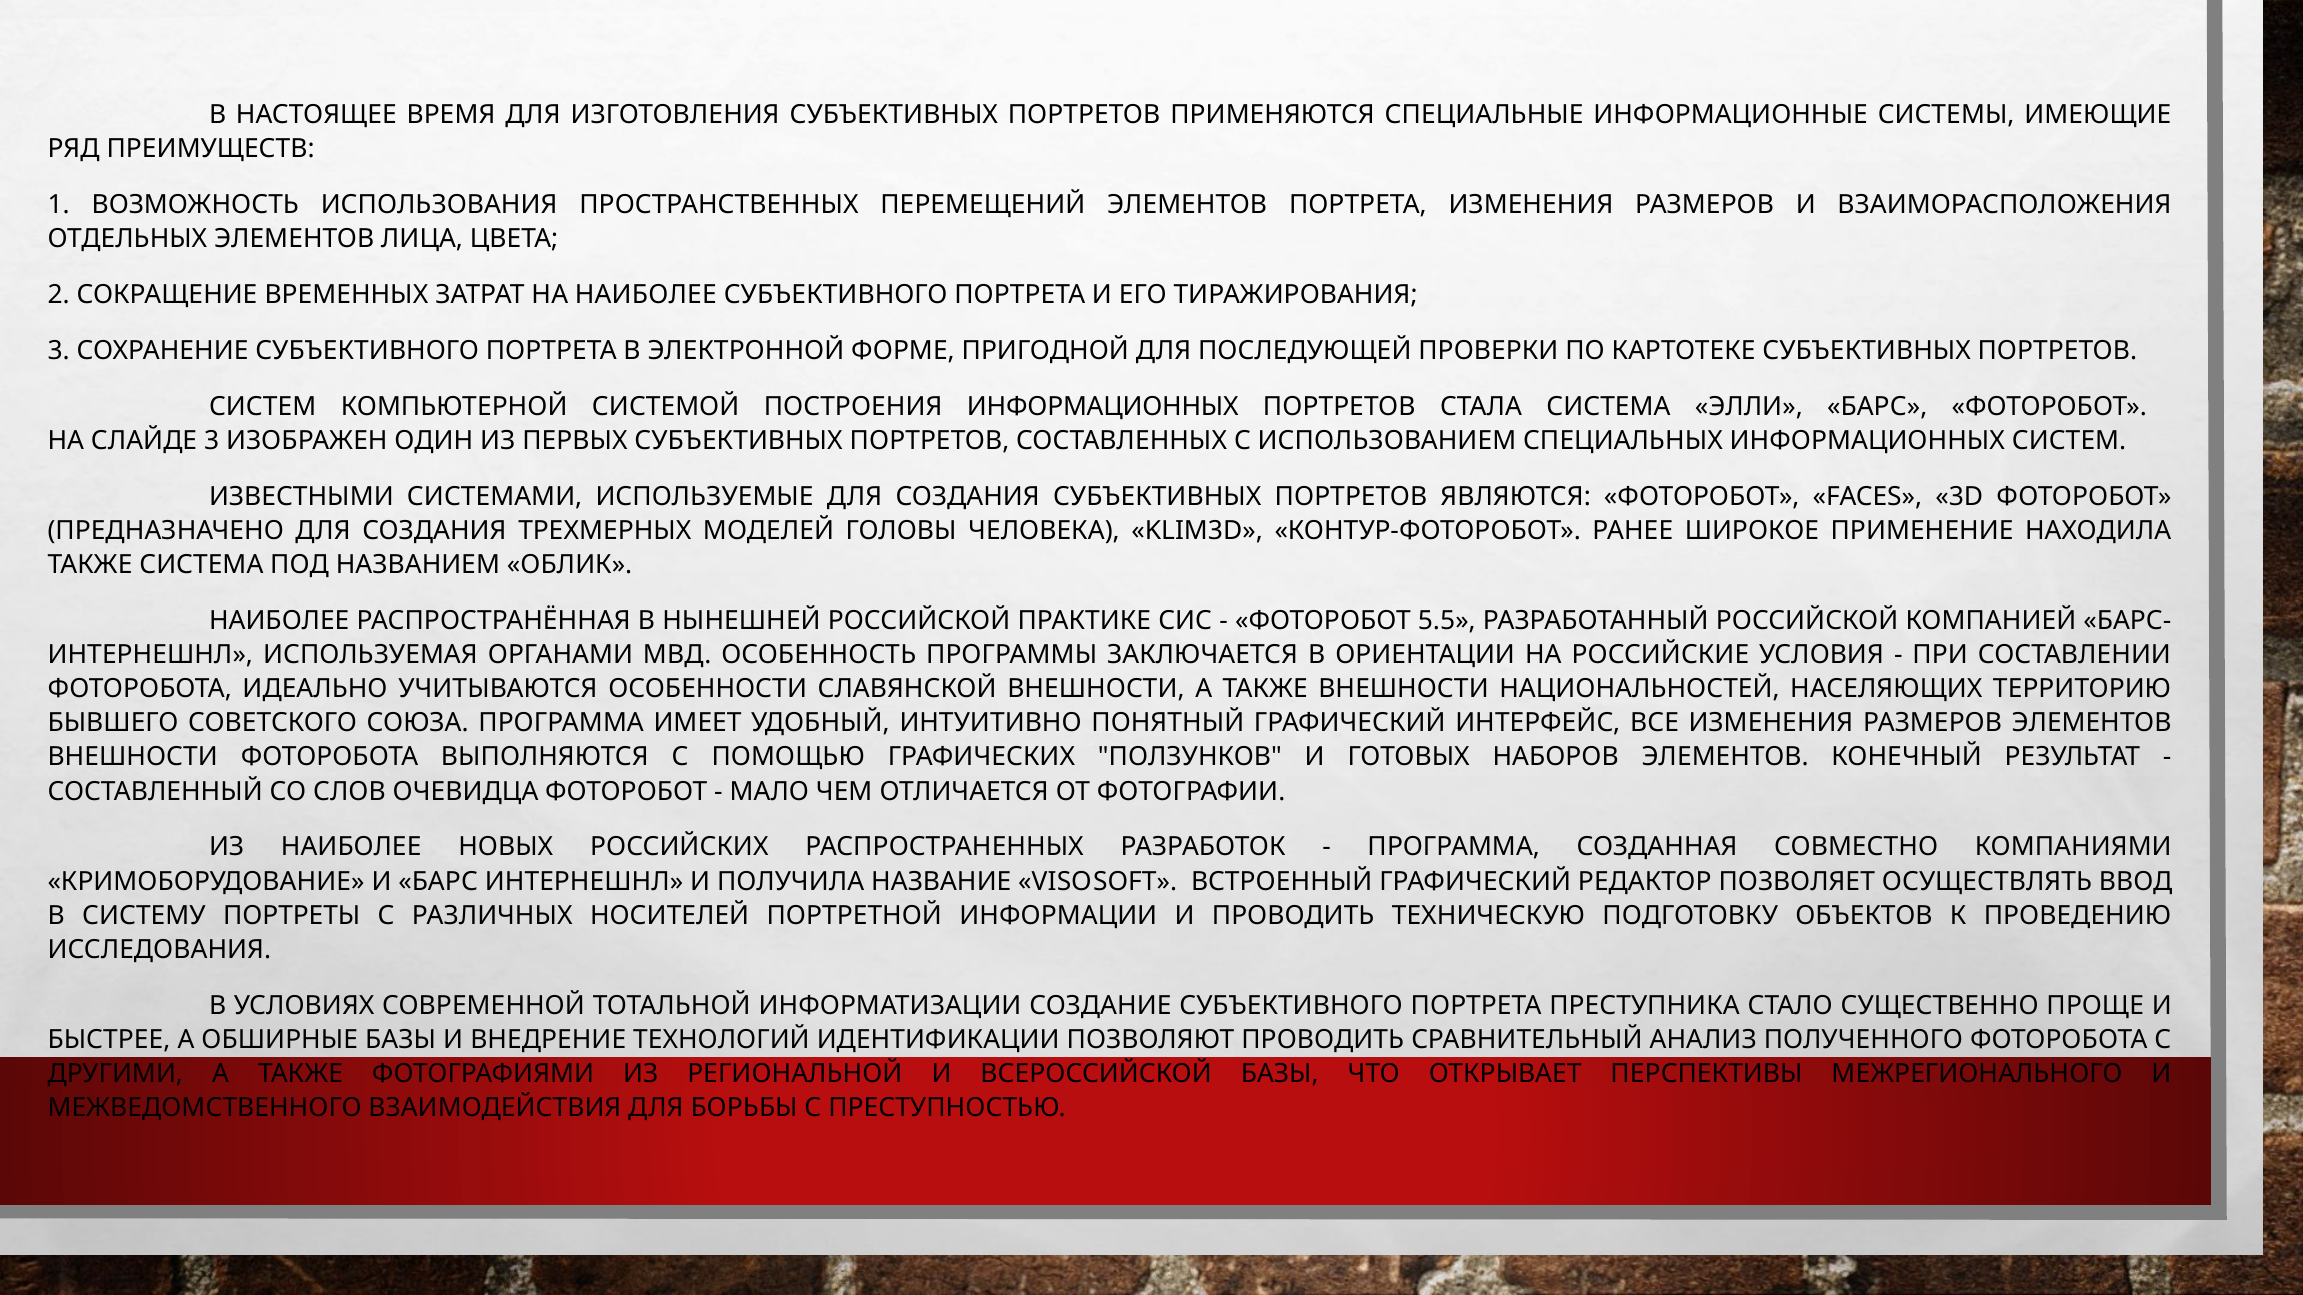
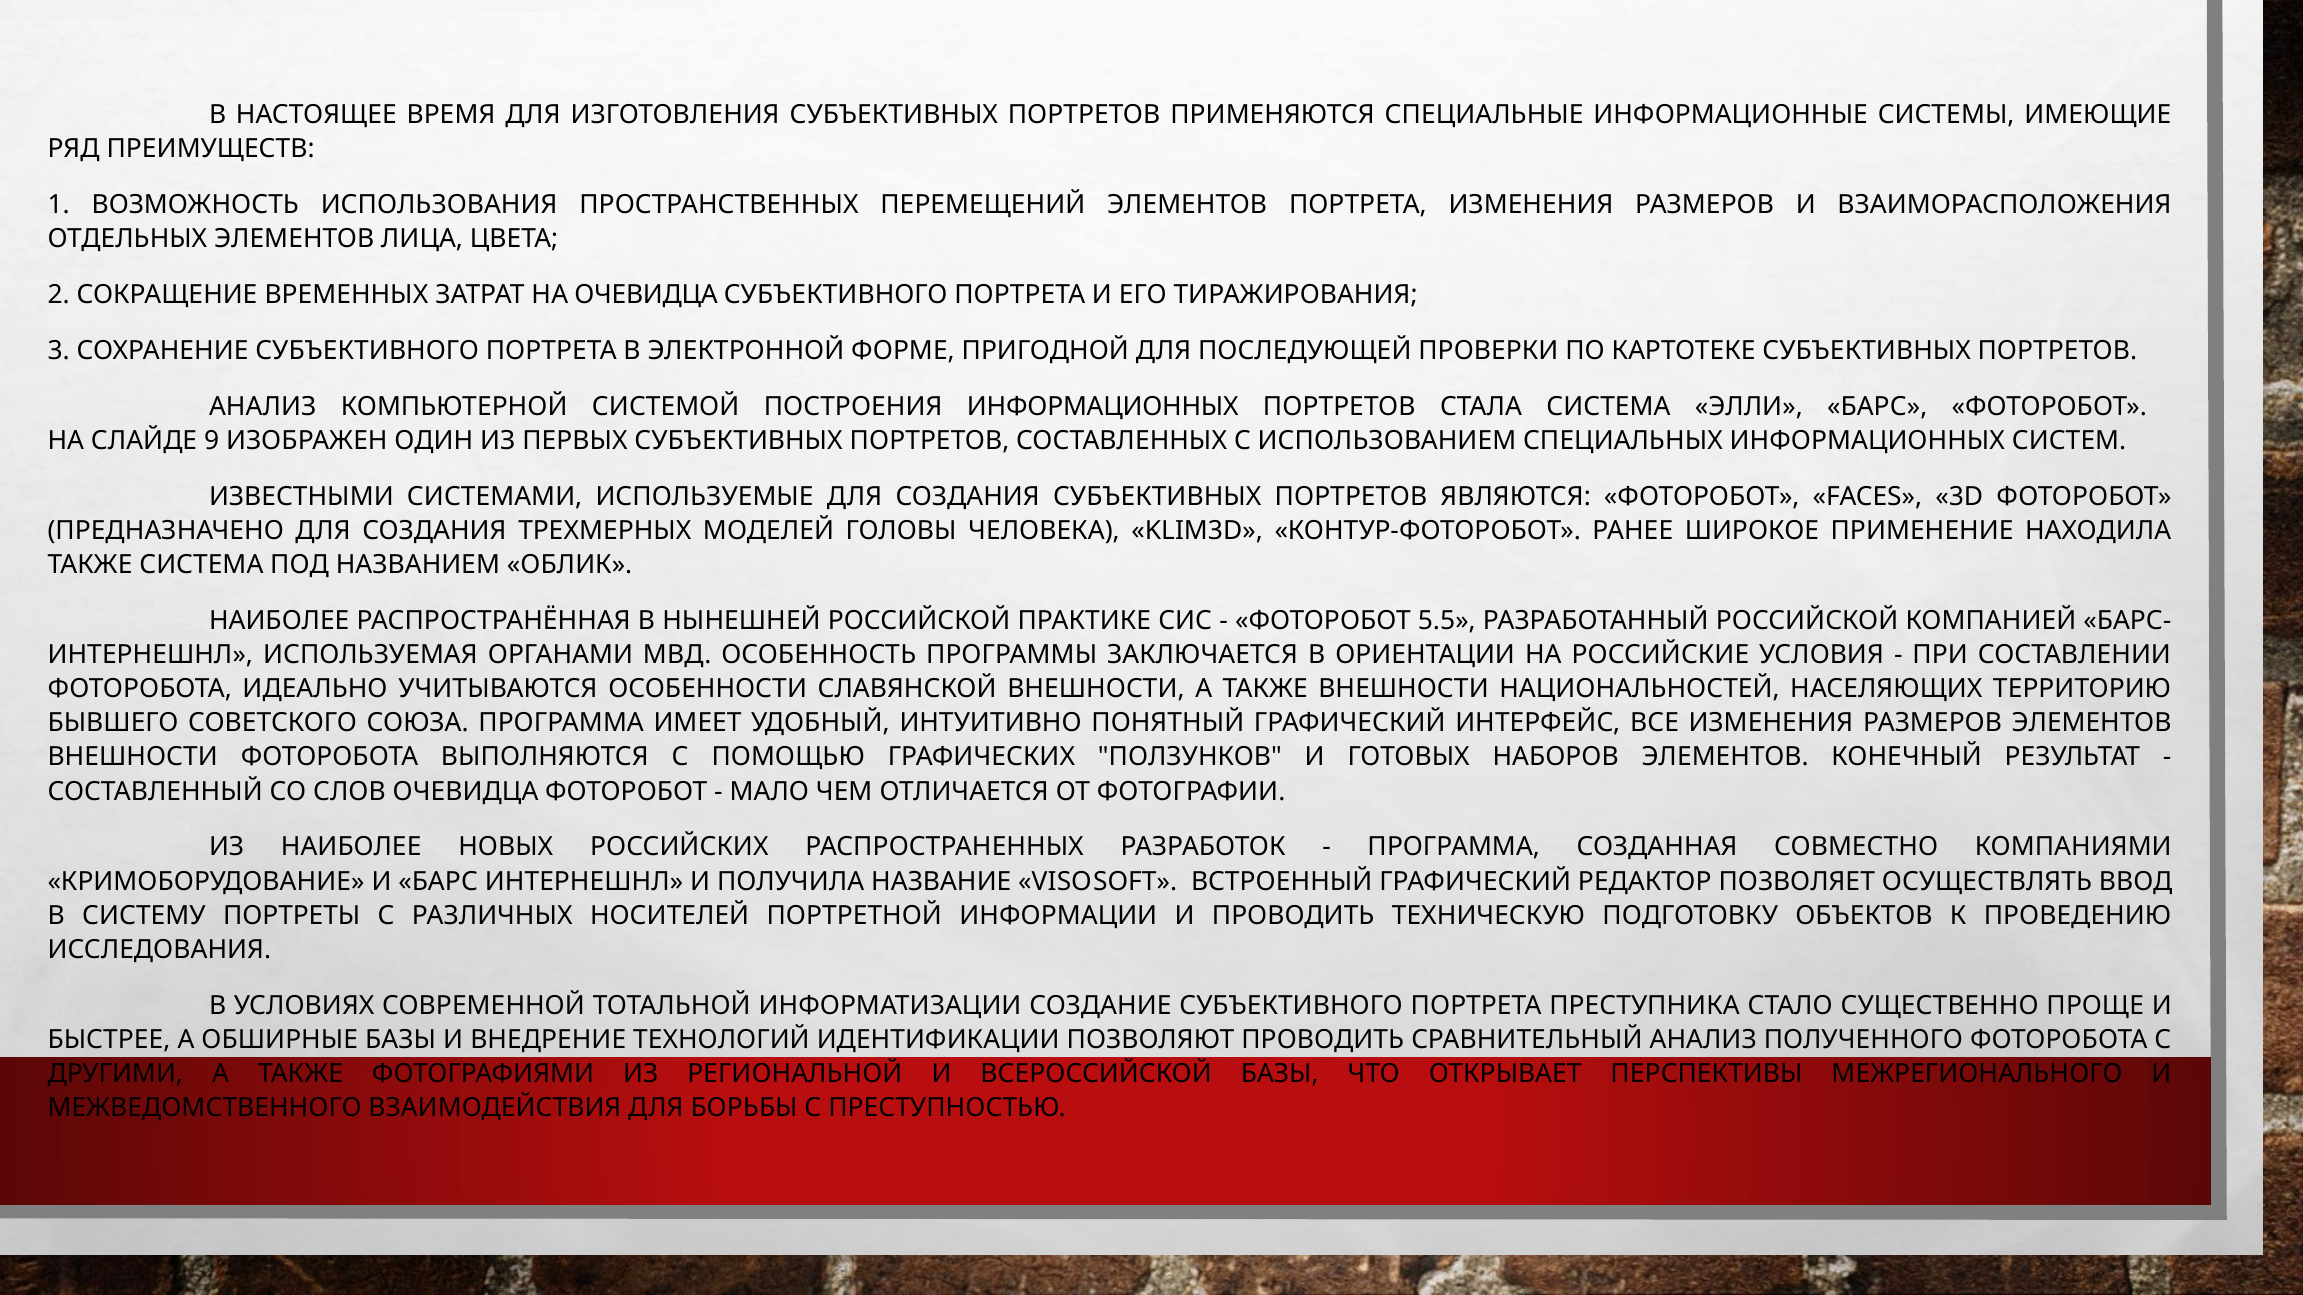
НА НАИБОЛЕЕ: НАИБОЛЕЕ -> ОЧЕВИДЦА (646, 295)
СИСТЕМ: СИСТЕМ -> АНАЛИЗ (263, 407)
СЛАЙДЕ 3: 3 -> 9 (212, 441)
